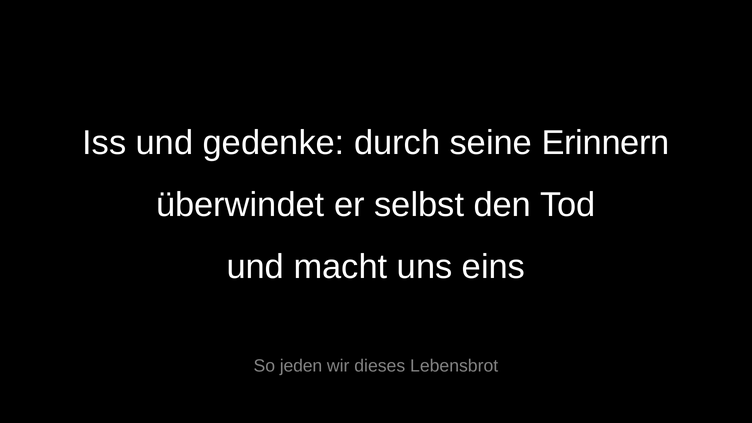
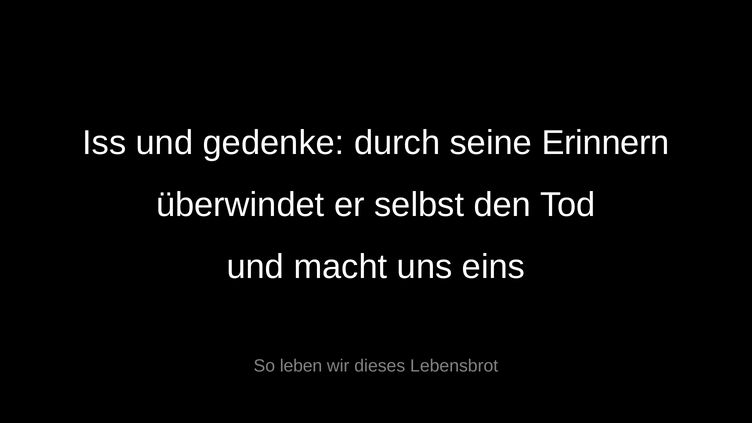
jeden: jeden -> leben (301, 366)
